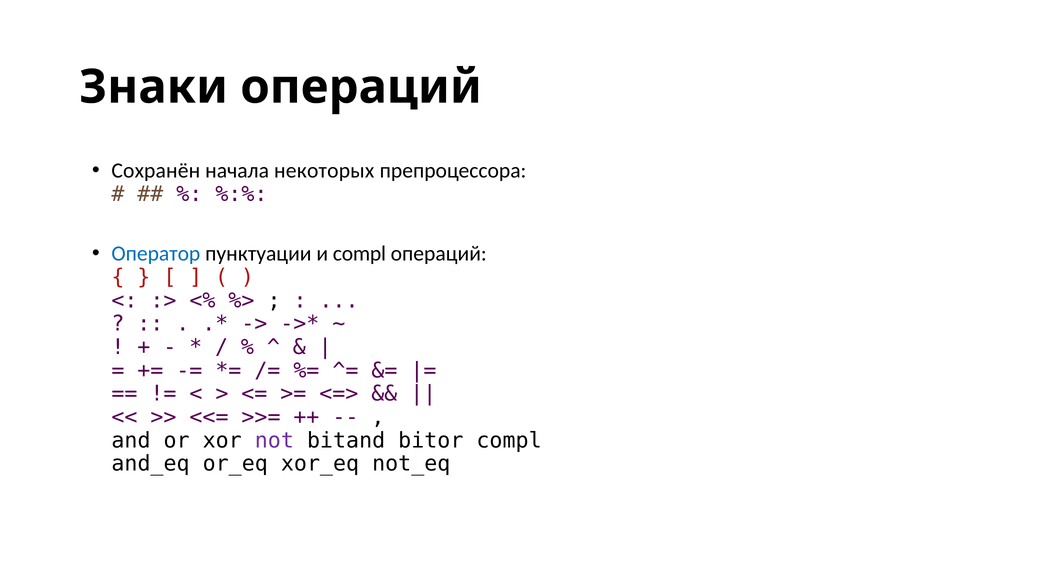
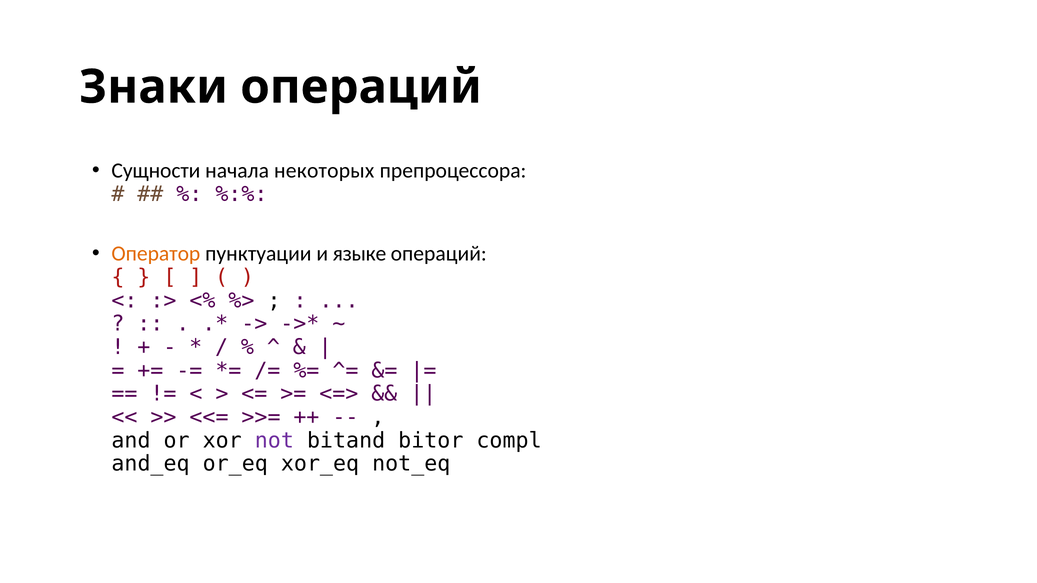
Сохранён: Сохранён -> Сущности (156, 171)
Оператор colour: blue -> orange (156, 254)
и compl: compl -> языке (359, 254)
